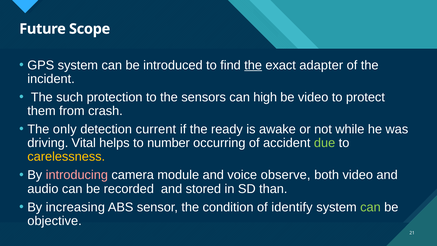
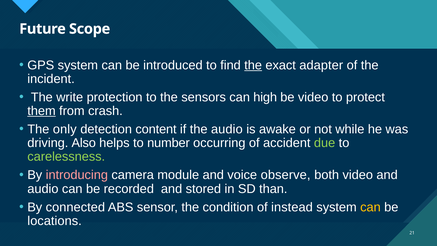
such: such -> write (70, 97)
them underline: none -> present (42, 111)
current: current -> content (156, 129)
the ready: ready -> audio (227, 129)
Vital: Vital -> Also (84, 143)
carelessness colour: yellow -> light green (66, 157)
increasing: increasing -> connected (75, 207)
identify: identify -> instead (292, 207)
can colour: light green -> yellow (370, 207)
objective: objective -> locations (55, 221)
